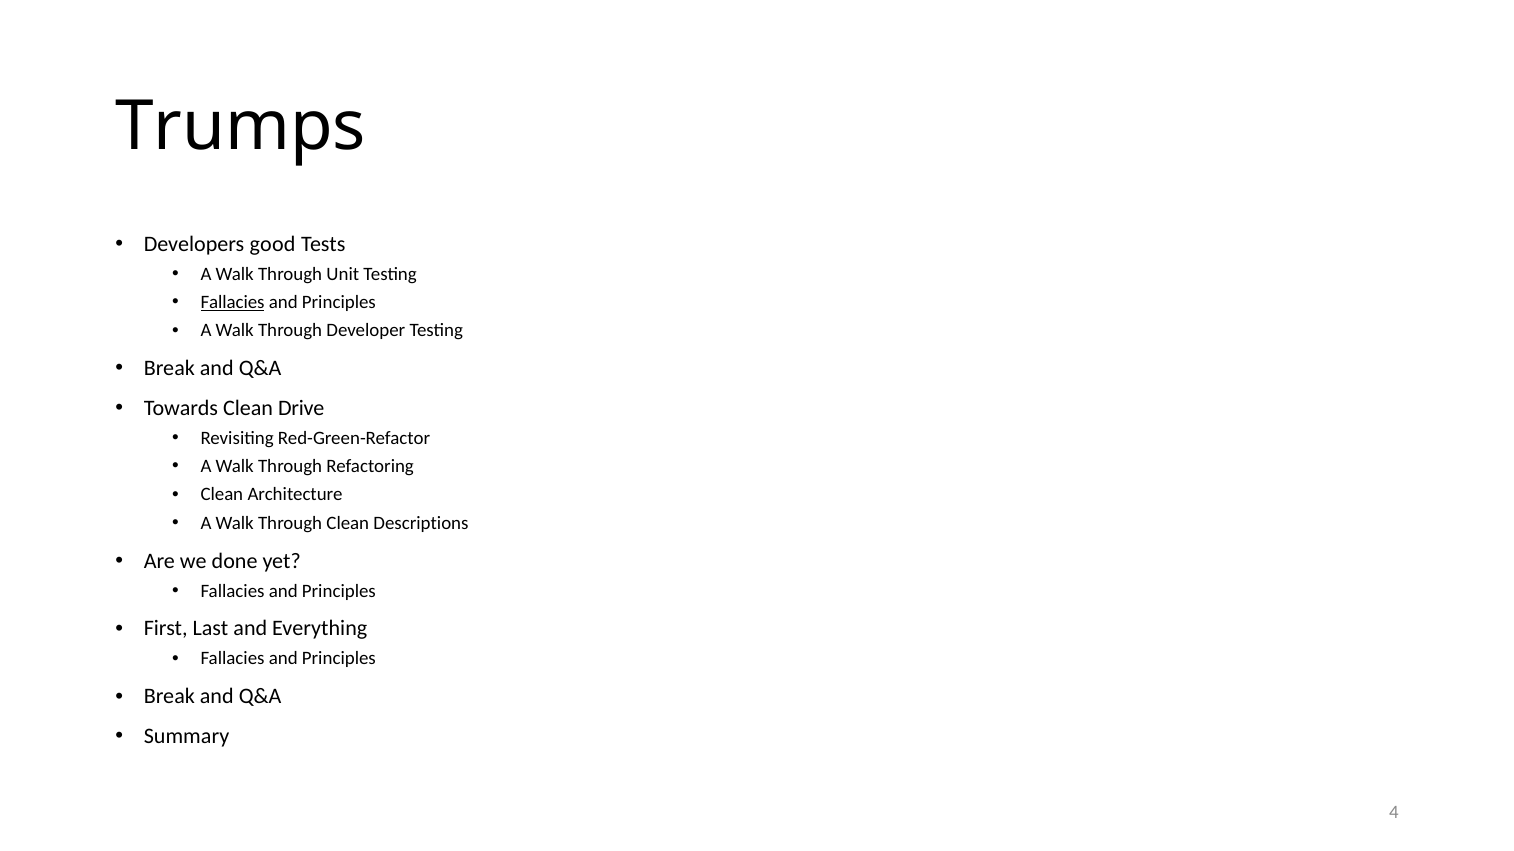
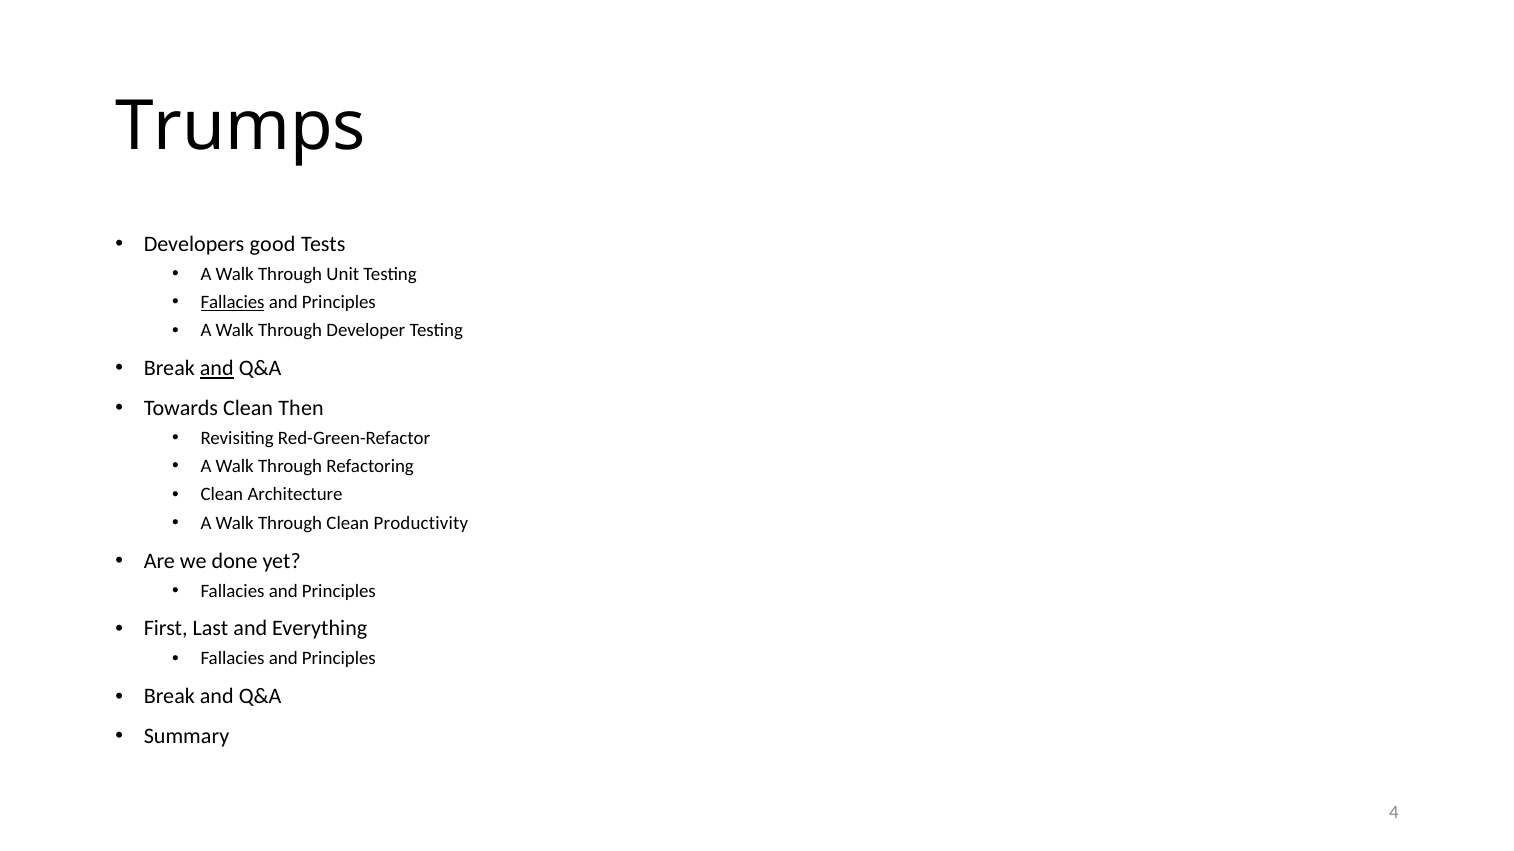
and underline: none -> present (217, 369)
Drive: Drive -> Then (301, 408)
Descriptions: Descriptions -> Productivity (421, 523)
